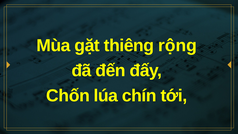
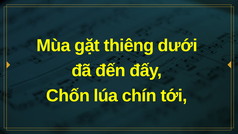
rộng: rộng -> dưới (178, 46)
